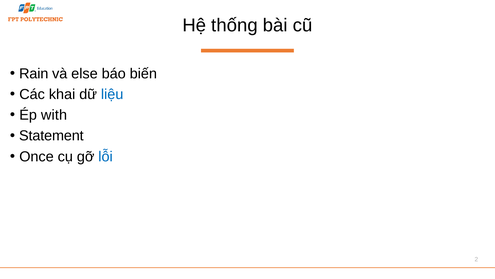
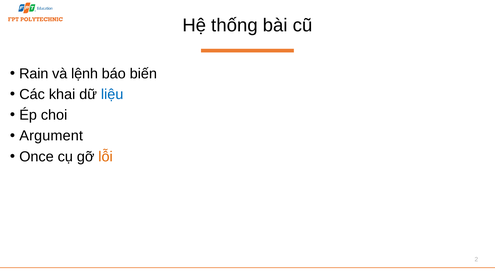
else: else -> lệnh (85, 73)
with: with -> choi (54, 115)
Statement: Statement -> Argument (51, 136)
lỗi colour: blue -> orange (106, 156)
